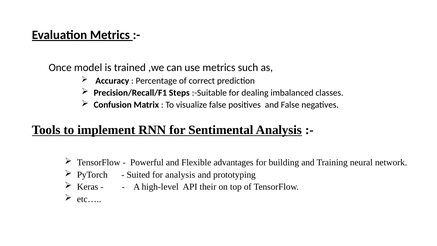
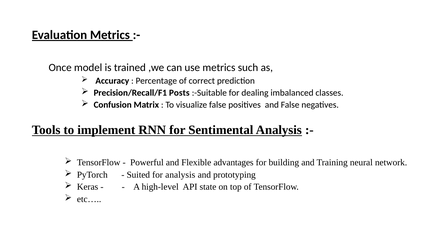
Steps: Steps -> Posts (179, 93)
their: their -> state (208, 187)
